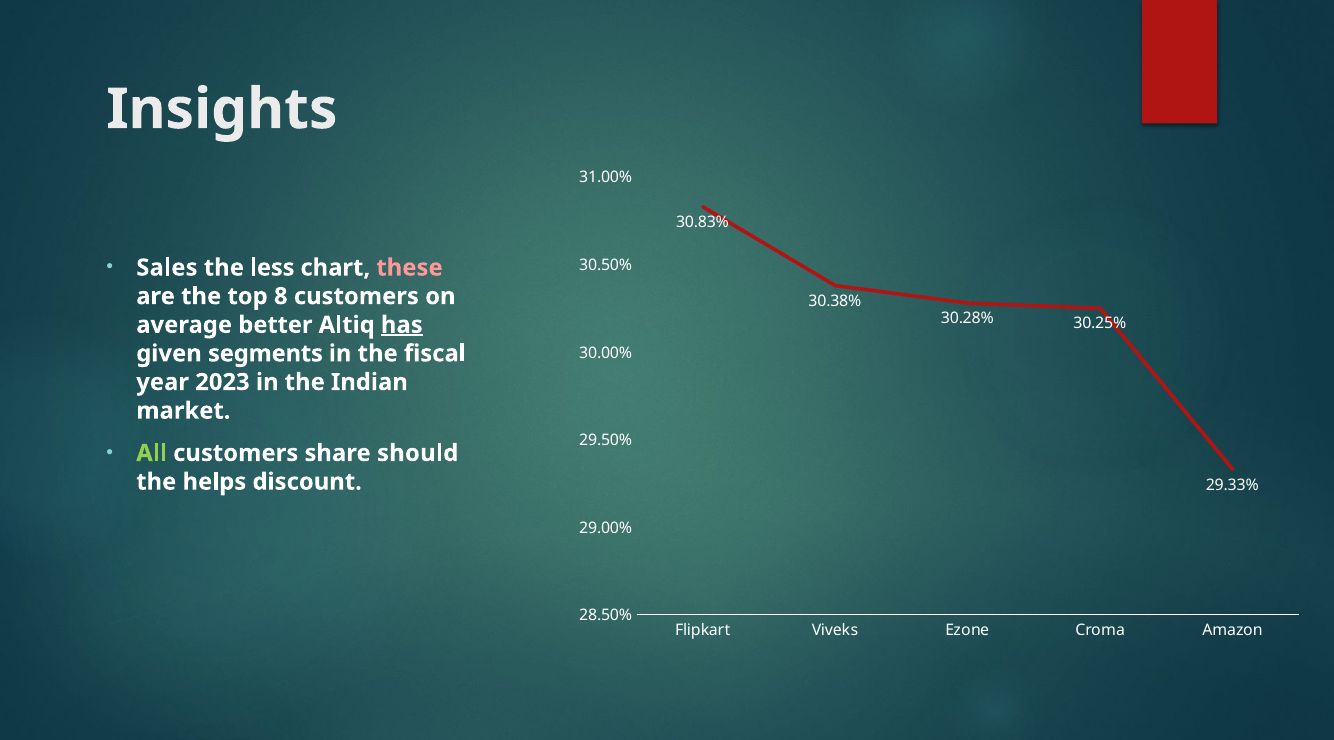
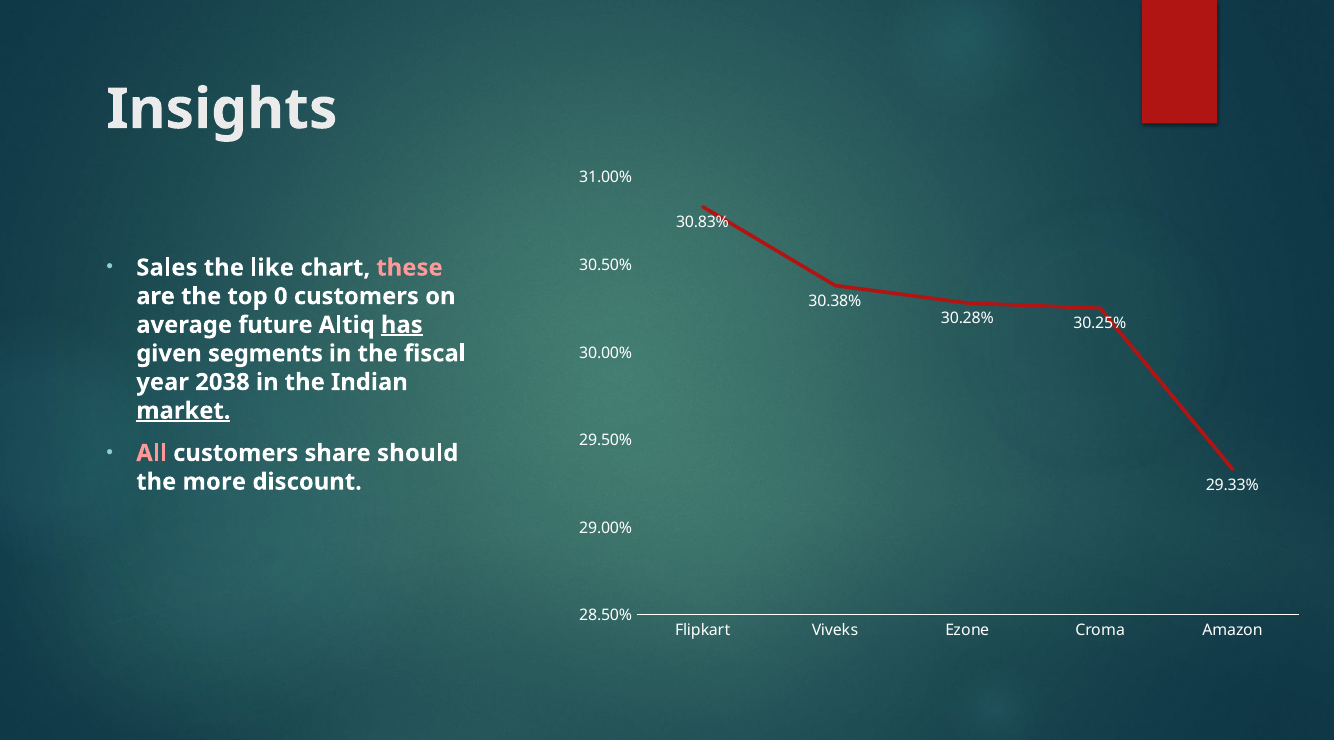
less: less -> like (272, 268)
8: 8 -> 0 (281, 296)
better: better -> future (275, 325)
2023: 2023 -> 2038 (222, 382)
market underline: none -> present (183, 411)
All colour: light green -> pink (152, 453)
helps: helps -> more (214, 482)
